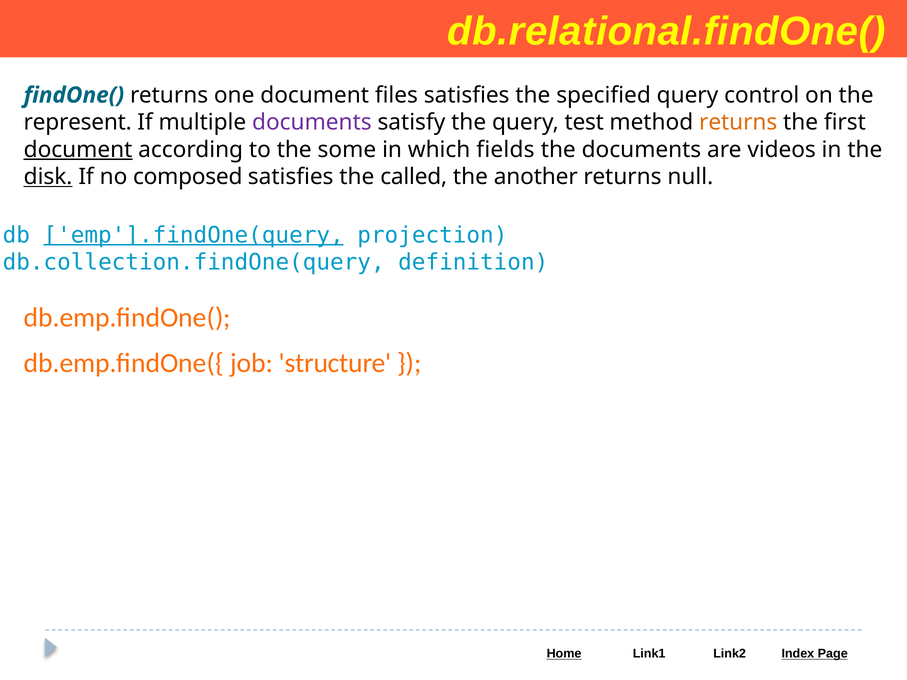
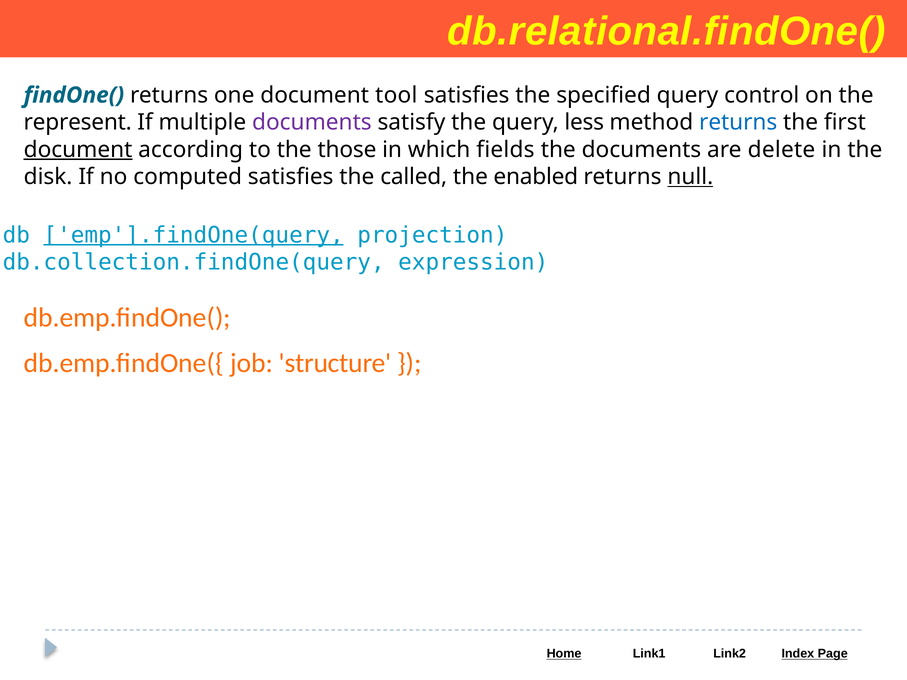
files: files -> tool (396, 95)
test: test -> less (584, 122)
returns colour: orange -> blue (738, 122)
some: some -> those (347, 150)
videos: videos -> delete (781, 150)
disk underline: present -> none (48, 177)
composed: composed -> computed (188, 177)
another: another -> enabled (536, 177)
null underline: none -> present (690, 177)
definition: definition -> expression (473, 262)
